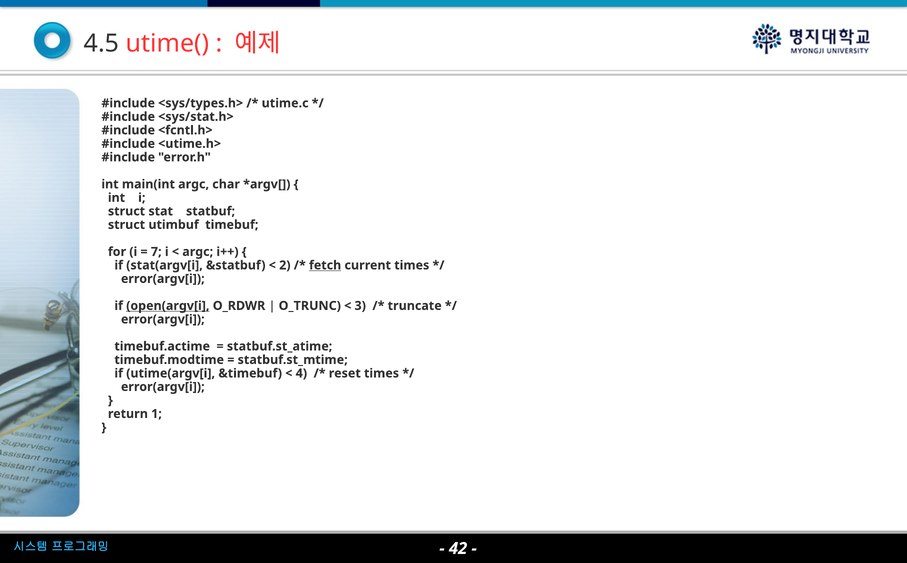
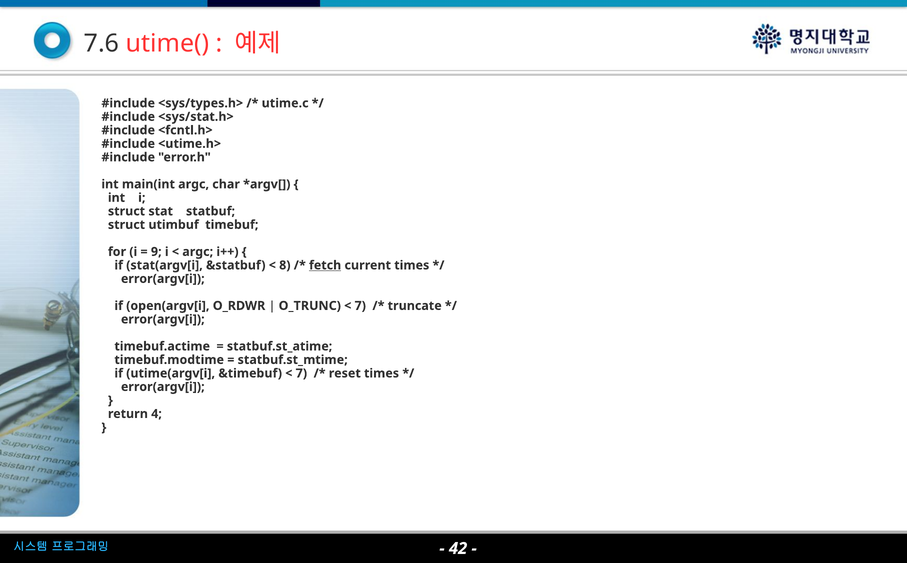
4.5: 4.5 -> 7.6 (102, 43)
7: 7 -> 9 (156, 252)
2: 2 -> 8 (285, 265)
open(argv[i underline: present -> none (168, 306)
3: 3 -> 7 (360, 306)
4: 4 -> 7 (301, 373)
1: 1 -> 4 (157, 414)
